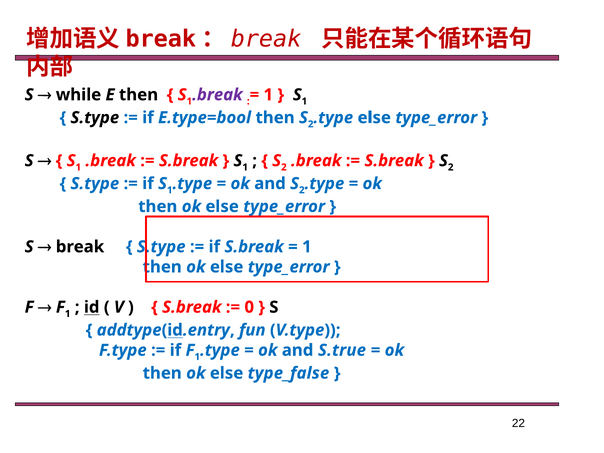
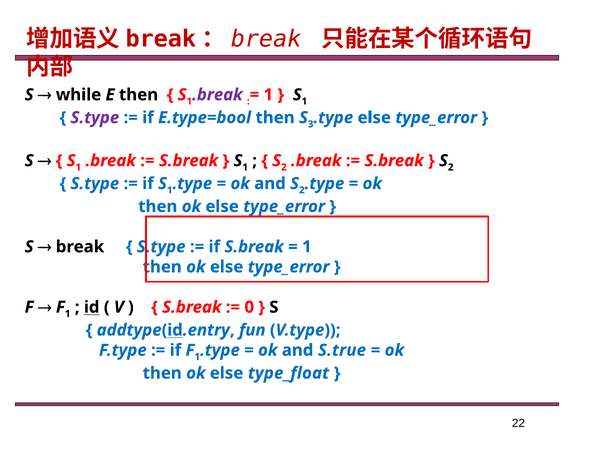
S.type colour: black -> purple (95, 118)
then S 2: 2 -> 3 (311, 124)
type_false: type_false -> type_float (288, 373)
